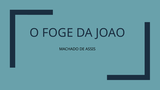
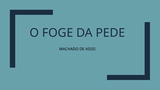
JOAO: JOAO -> PEDE (110, 33)
